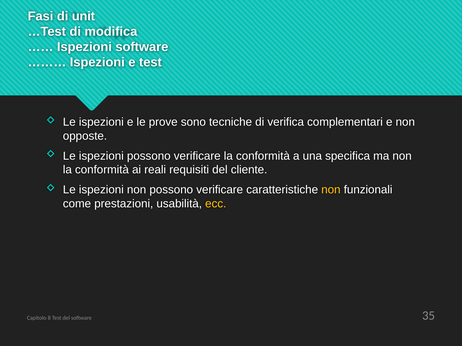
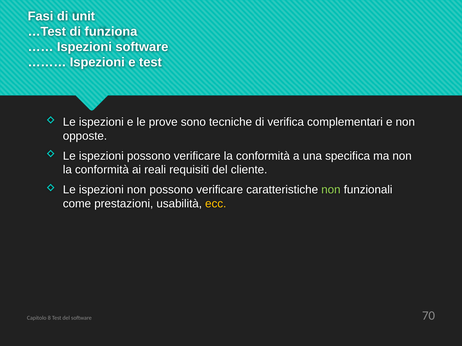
modifica: modifica -> funziona (111, 32)
non colour: yellow -> light green (331, 190)
35: 35 -> 70 (428, 316)
